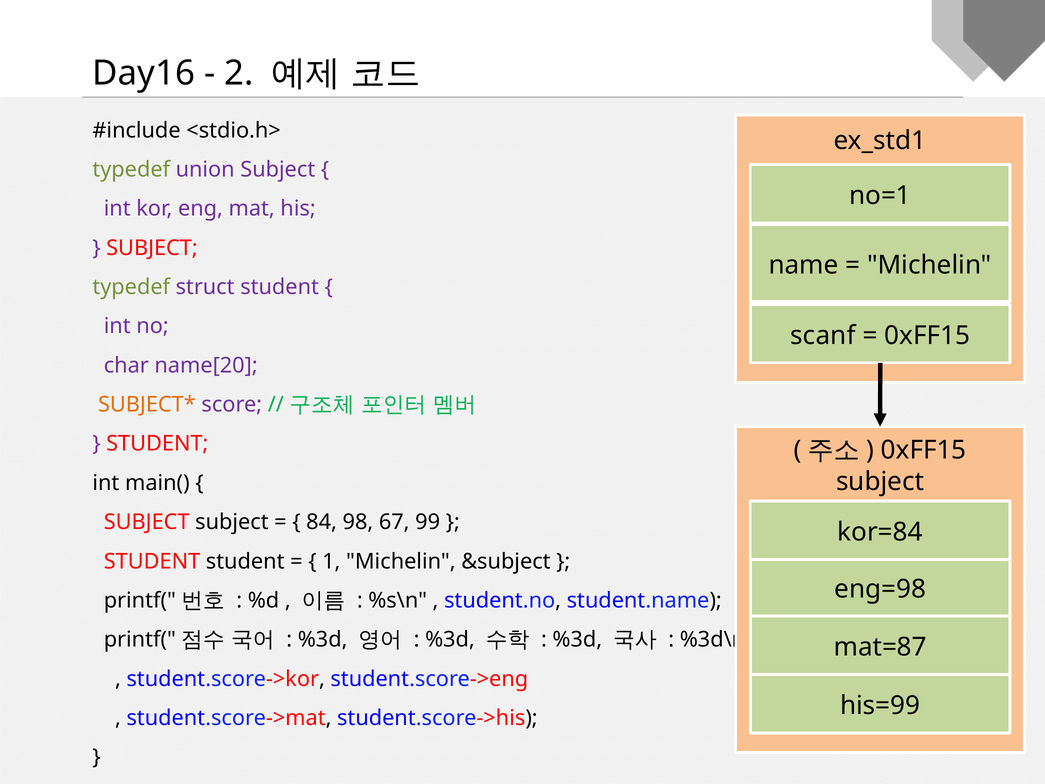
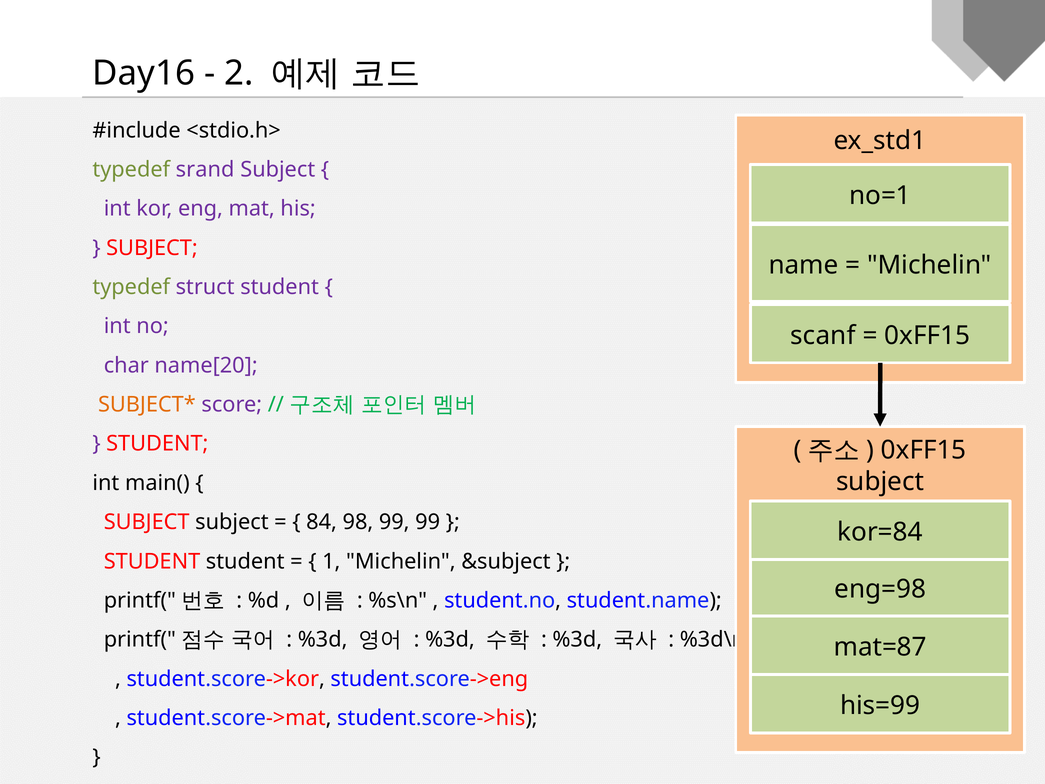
union: union -> srand (205, 169)
98 67: 67 -> 99 (394, 522)
